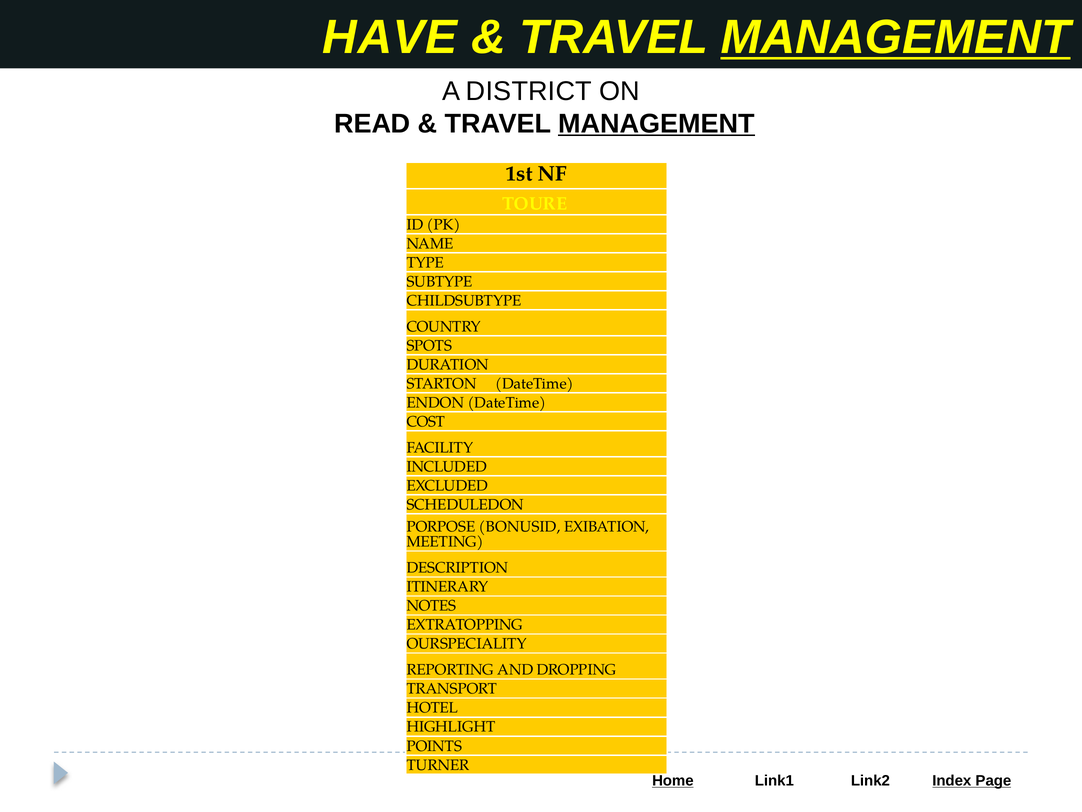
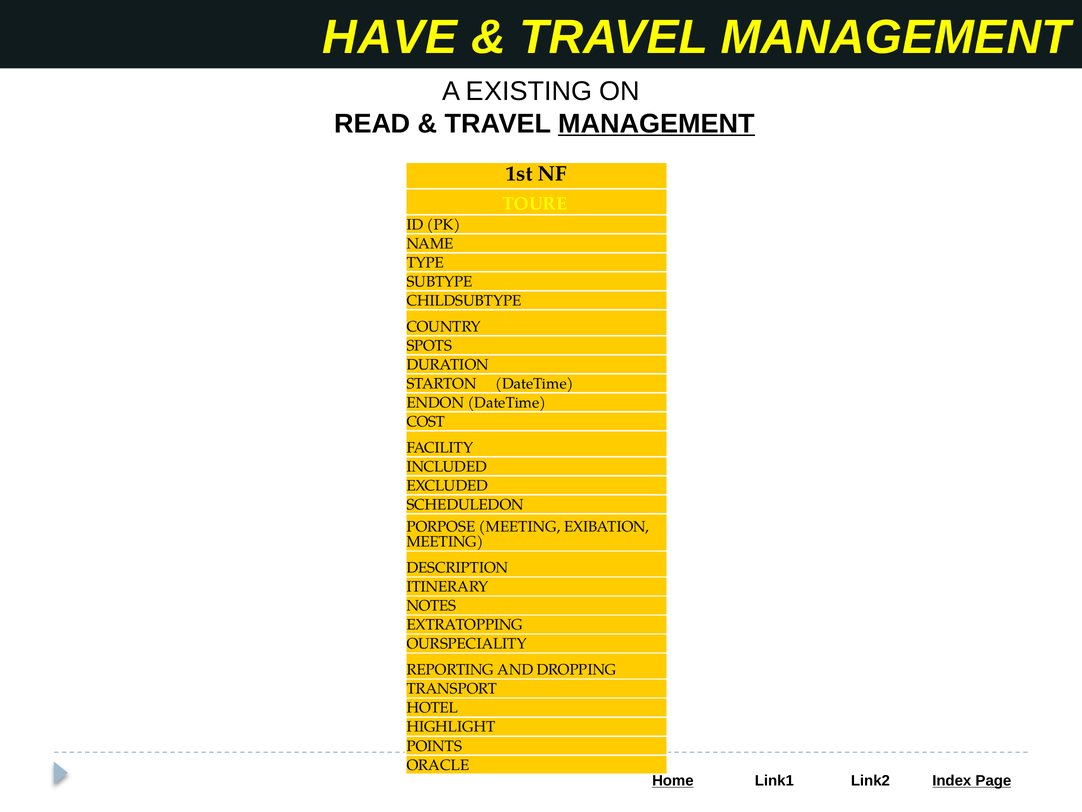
MANAGEMENT underline: present -> none (896, 38)
DISTRICT: DISTRICT -> EXISTING (529, 91)
PORPOSE BONUSID: BONUSID -> MEETING (520, 527)
TURNER: TURNER -> ORACLE (438, 765)
